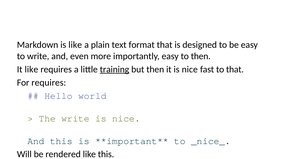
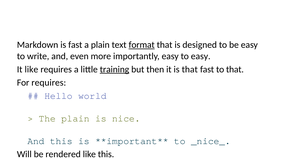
is like: like -> fast (75, 45)
format underline: none -> present (142, 45)
to then: then -> easy (201, 56)
it is nice: nice -> that (190, 69)
The write: write -> plain (75, 118)
